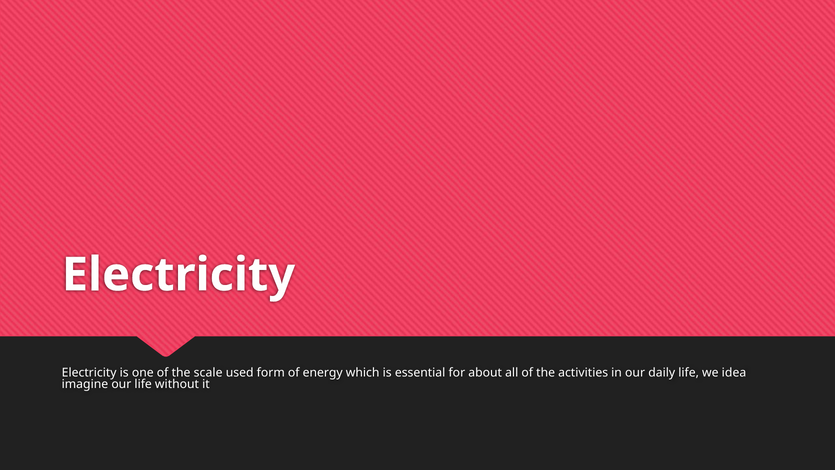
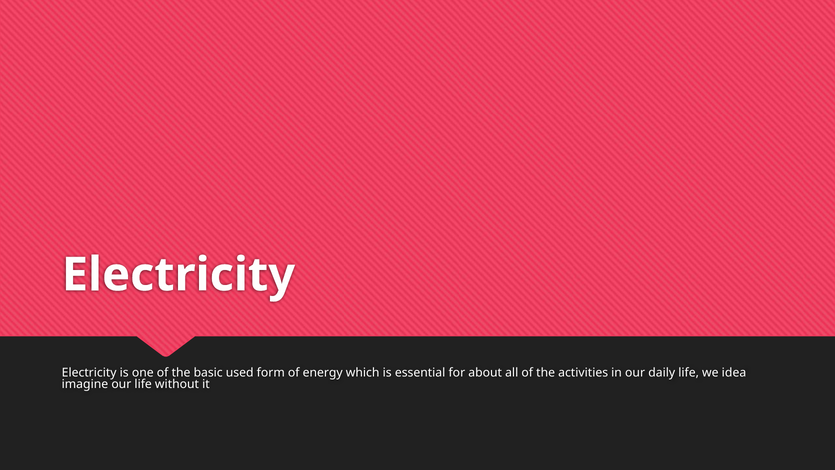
scale: scale -> basic (208, 372)
